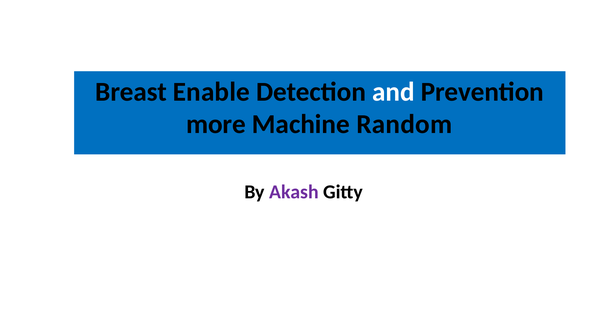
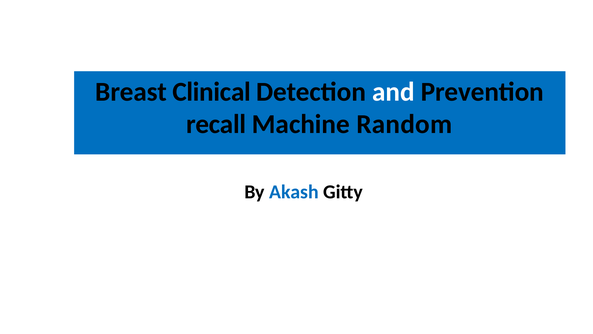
Enable: Enable -> Clinical (212, 92)
more: more -> recall (216, 124)
Akash colour: purple -> blue (294, 192)
